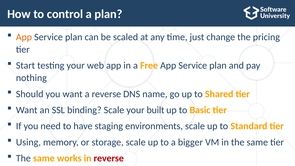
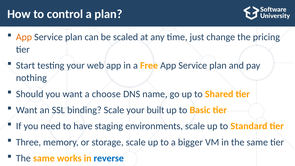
a reverse: reverse -> choose (106, 94)
Using: Using -> Three (28, 142)
reverse colour: red -> blue (109, 158)
